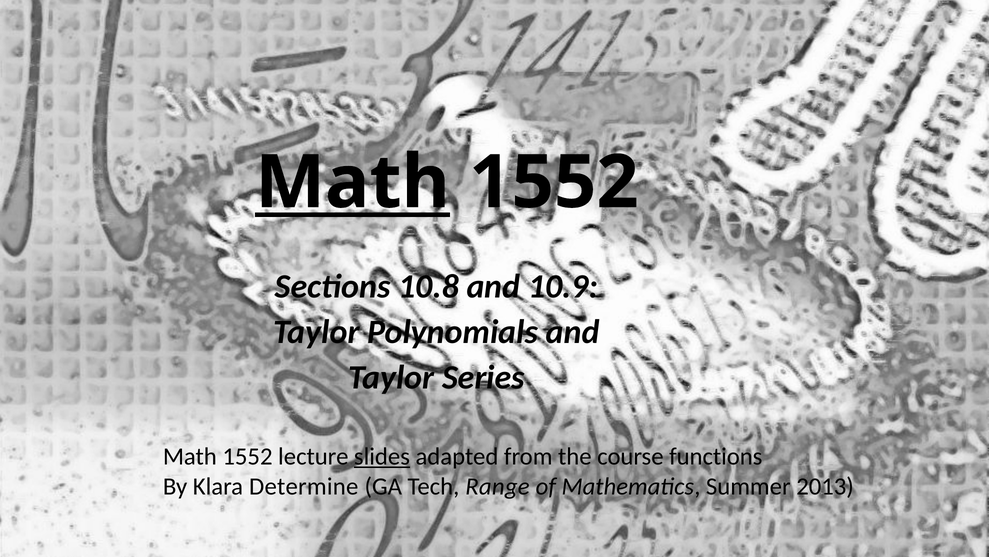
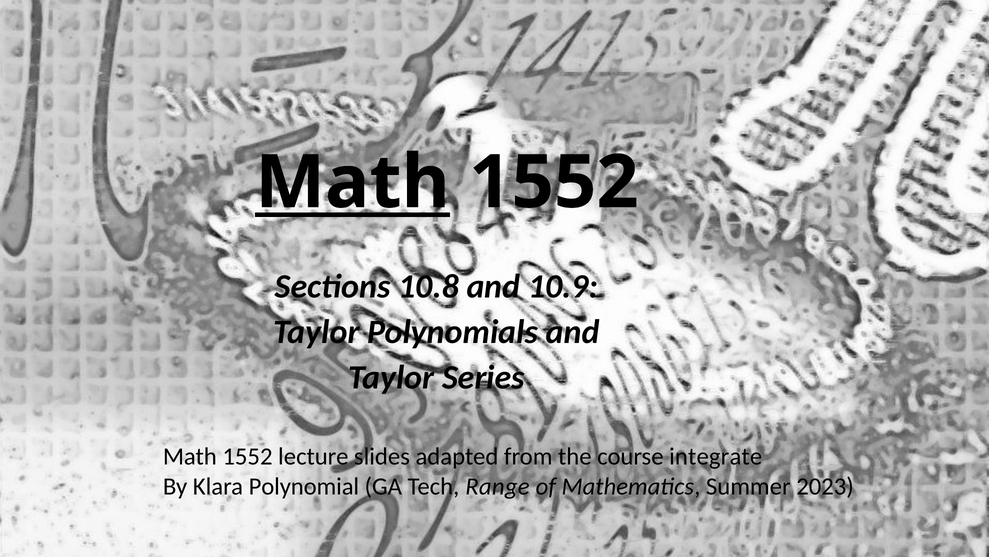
slides underline: present -> none (382, 456)
functions: functions -> integrate (716, 456)
Determine: Determine -> Polynomial (304, 486)
2013: 2013 -> 2023 (825, 486)
